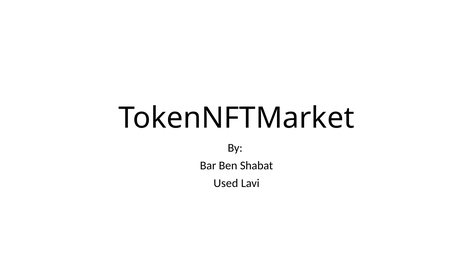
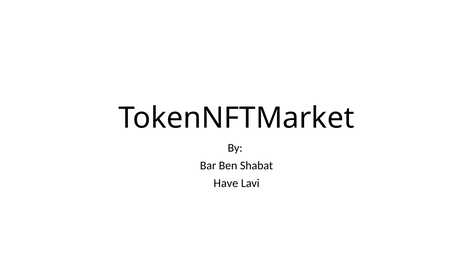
Used: Used -> Have (226, 183)
